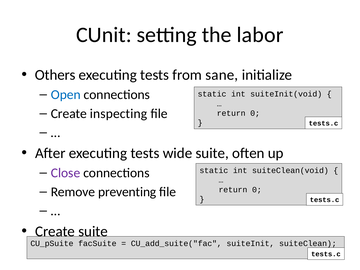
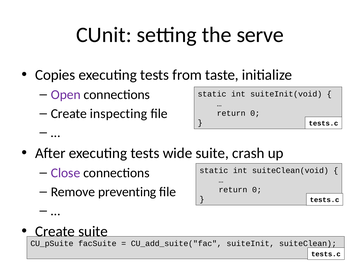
labor: labor -> serve (260, 35)
Others: Others -> Copies (55, 75)
sane: sane -> taste (222, 75)
Open colour: blue -> purple (66, 95)
often: often -> crash (248, 153)
